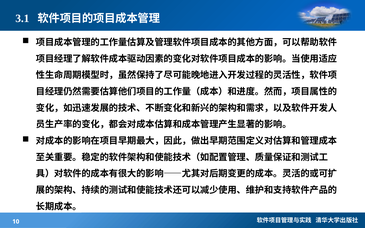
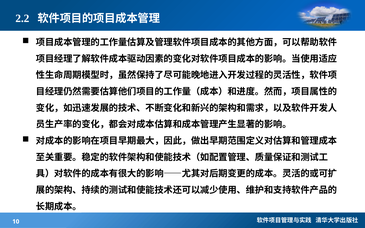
3.1: 3.1 -> 2.2 (22, 19)
